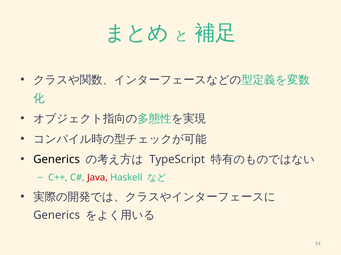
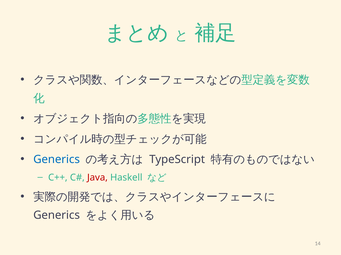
Generics colour: black -> blue (57, 160)
